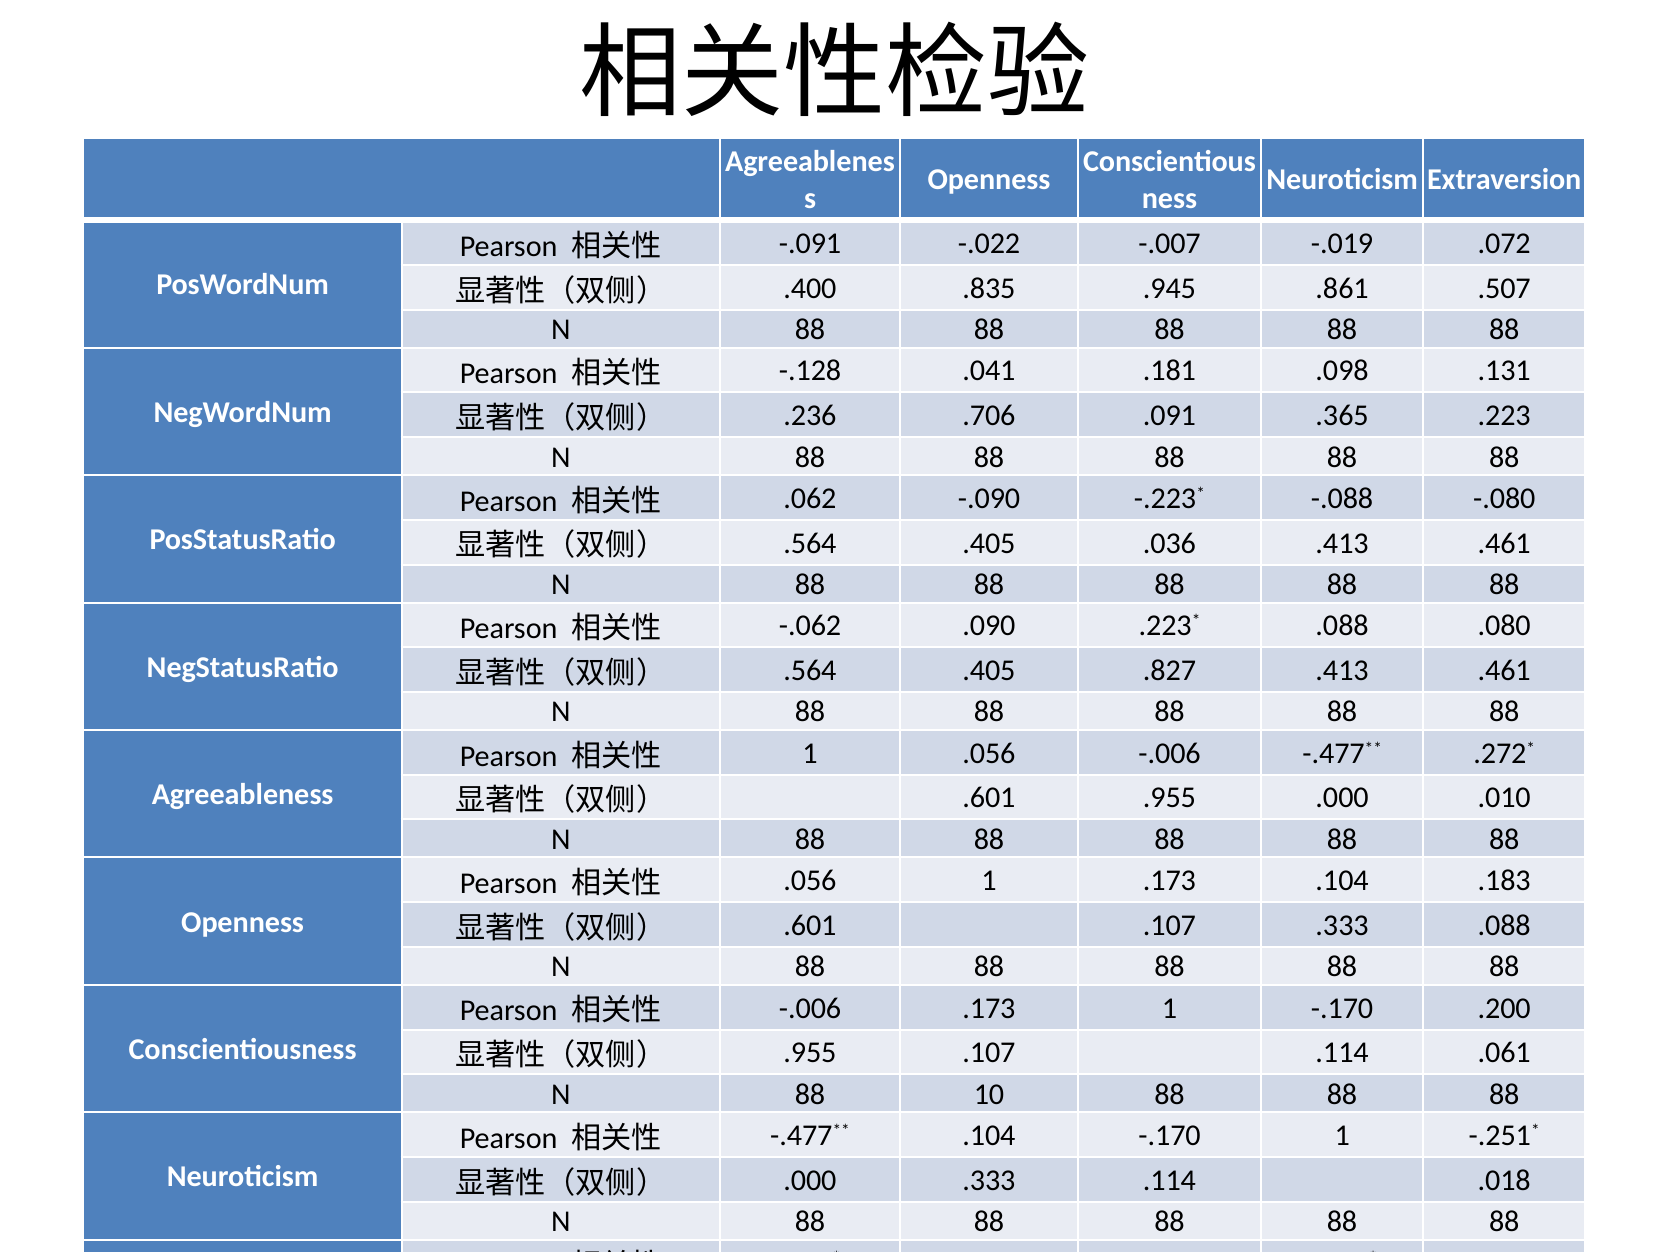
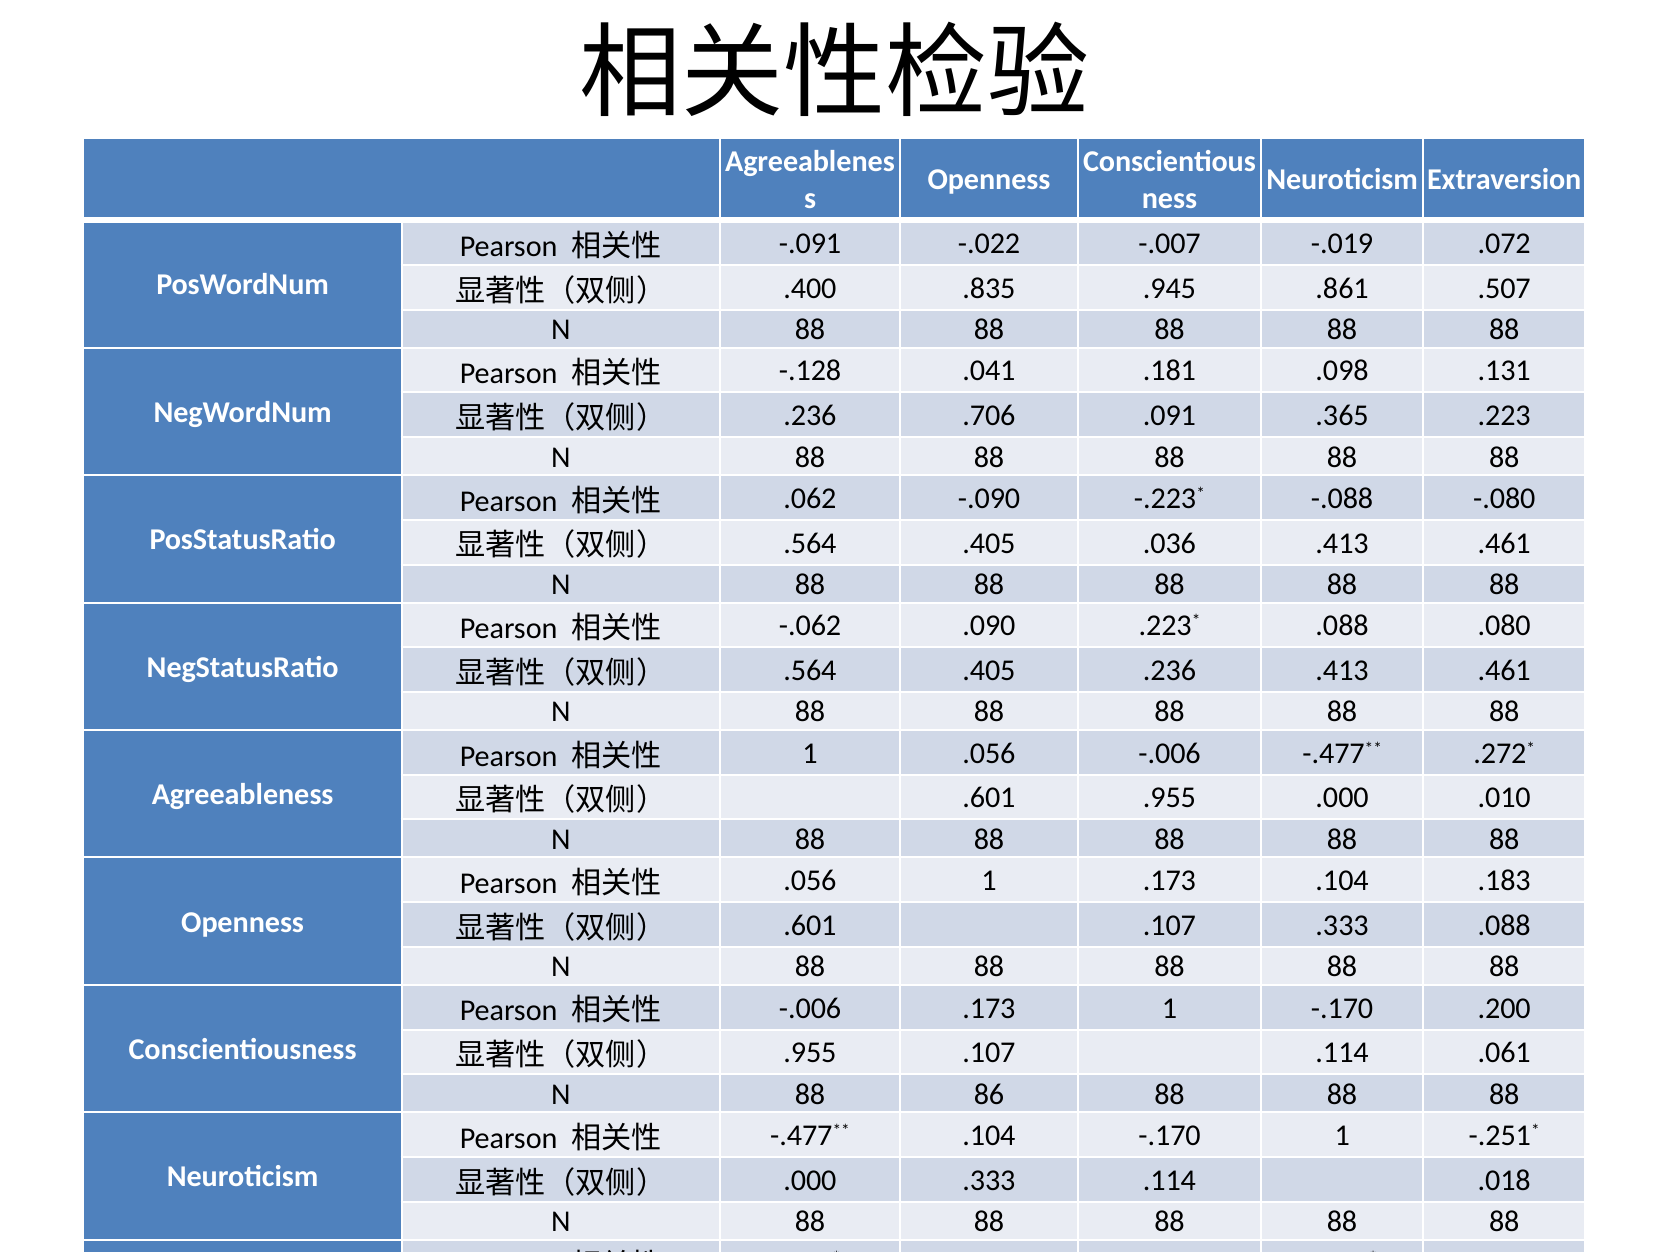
.405 .827: .827 -> .236 (1169, 670)
10: 10 -> 86 (989, 1094)
